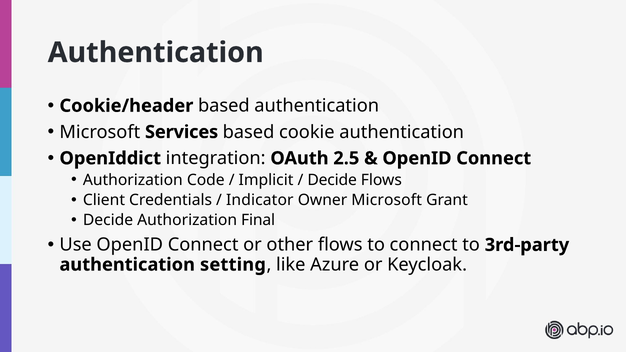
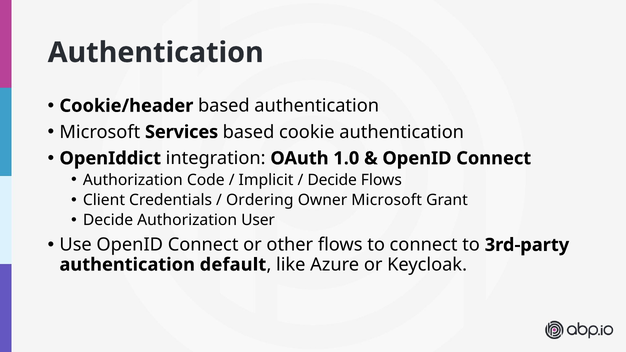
2.5: 2.5 -> 1.0 (346, 158)
Indicator: Indicator -> Ordering (260, 200)
Final: Final -> User (258, 220)
setting: setting -> default (233, 265)
